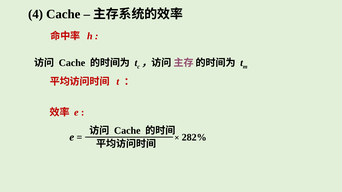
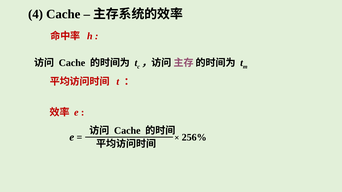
282%: 282% -> 256% (194, 137)
